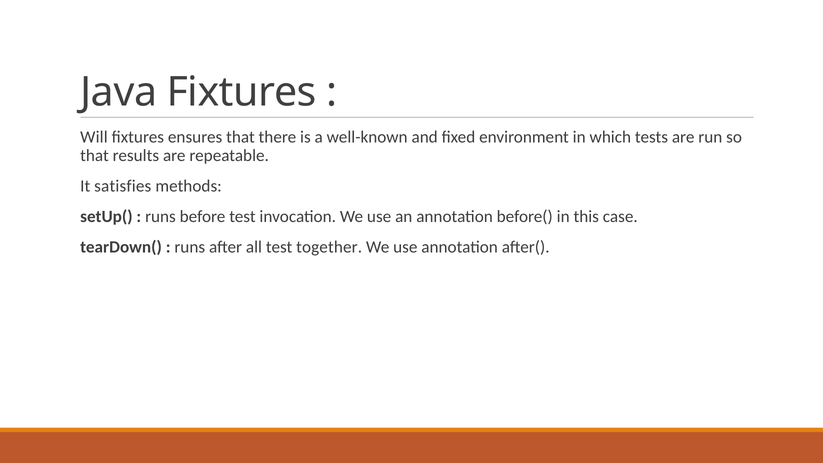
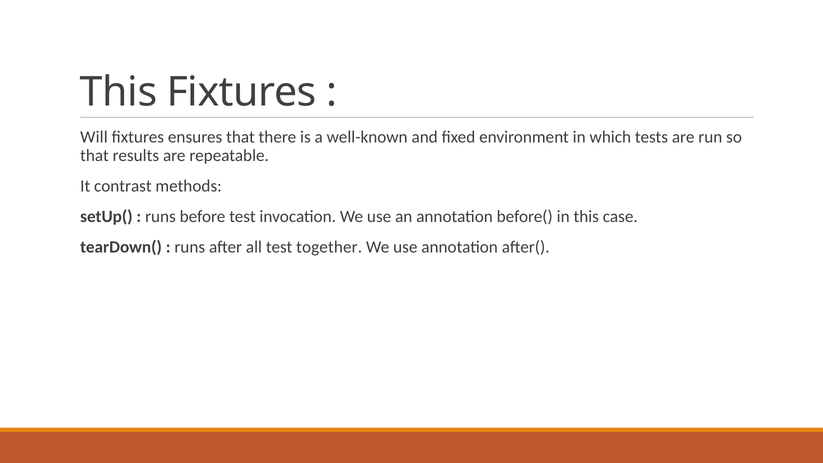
Java: Java -> This (119, 92)
satisfies: satisfies -> contrast (123, 186)
